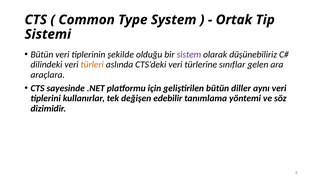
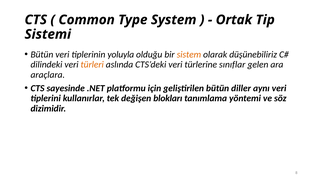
şekilde: şekilde -> yoluyla (121, 54)
sistem colour: purple -> orange (189, 54)
edebilir: edebilir -> blokları (168, 98)
